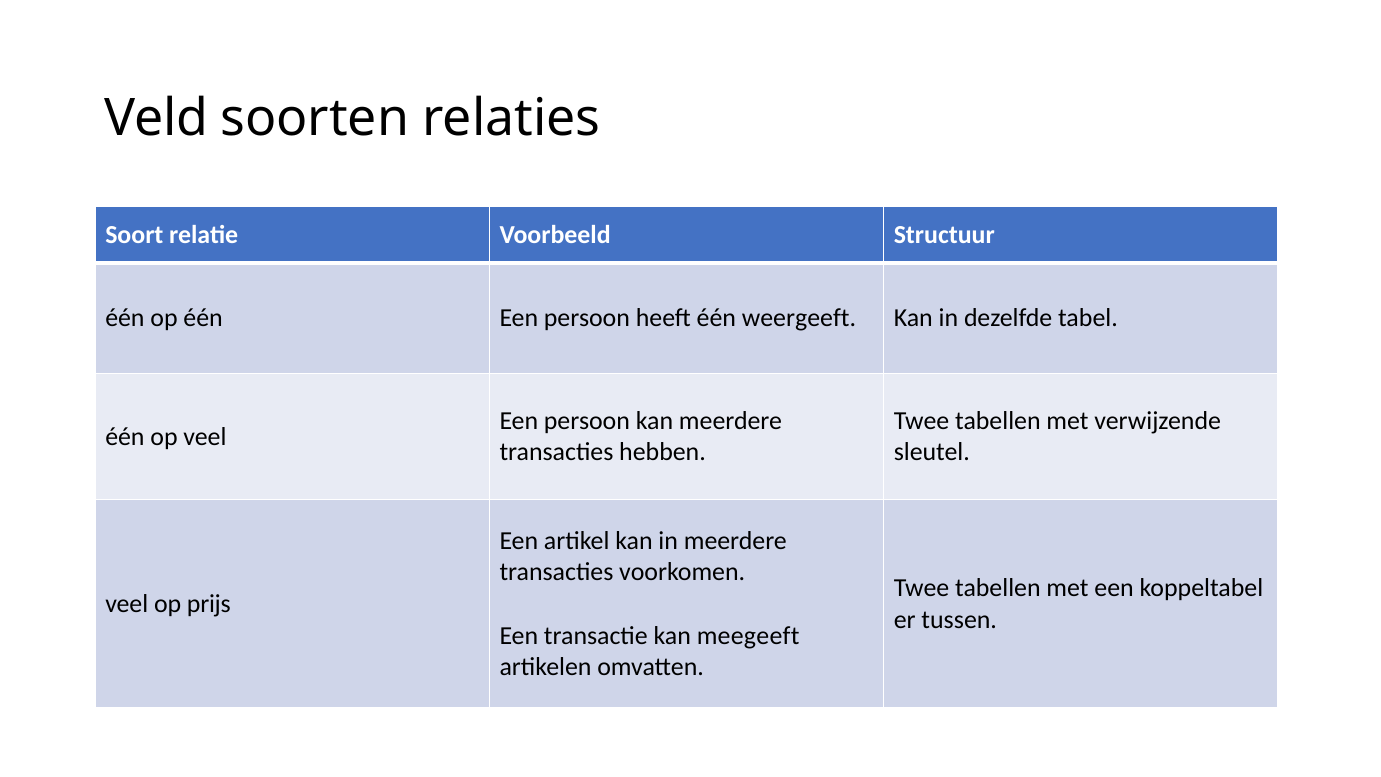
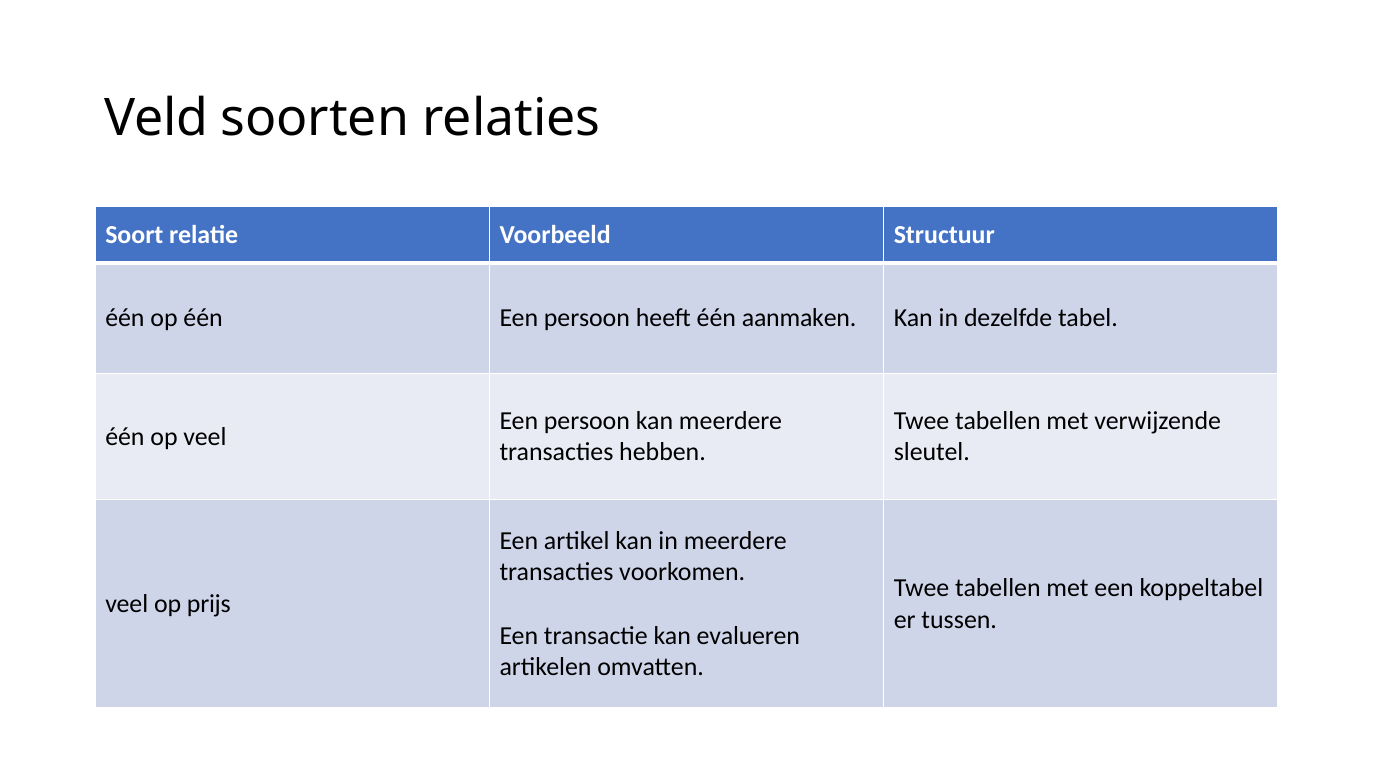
weergeeft: weergeeft -> aanmaken (799, 318)
meegeeft: meegeeft -> evalueren (748, 635)
